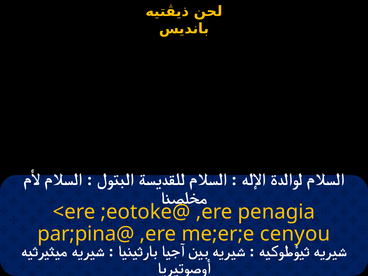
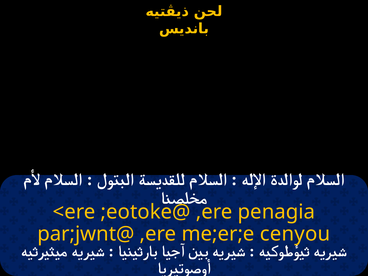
par;pina@: par;pina@ -> par;jwnt@ (86, 234)
